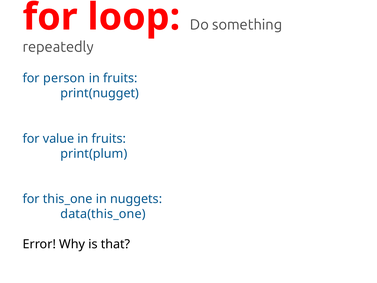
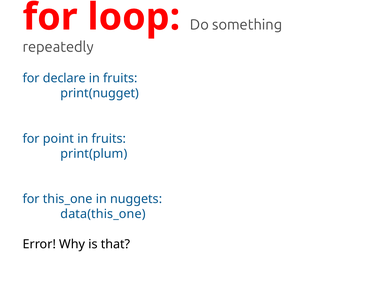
person: person -> declare (64, 78)
value: value -> point (58, 138)
